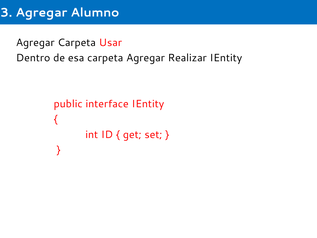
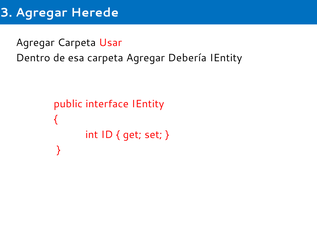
Alumno: Alumno -> Herede (95, 13)
Realizar: Realizar -> Debería (187, 58)
